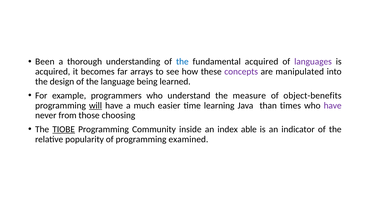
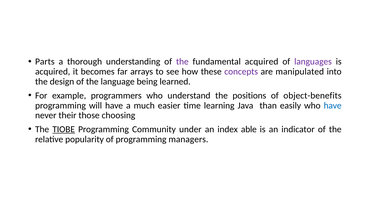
Been: Been -> Parts (45, 62)
the colour: blue -> purple (182, 62)
measure: measure -> positions (249, 96)
will underline: present -> none (95, 106)
times: times -> easily (290, 106)
have colour: purple -> blue (333, 106)
from: from -> their (68, 116)
inside: inside -> under (190, 129)
examined: examined -> managers (188, 139)
